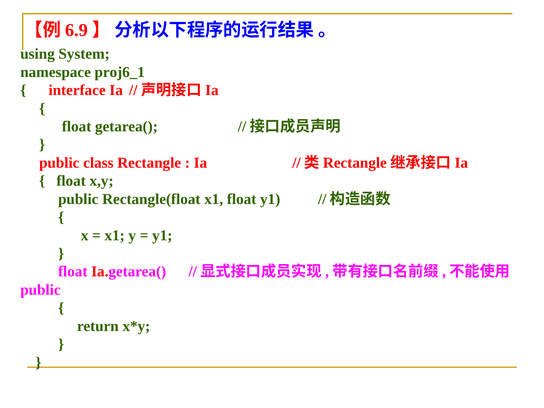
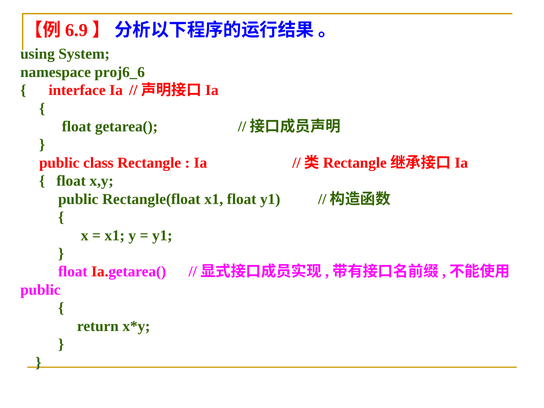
proj6_1: proj6_1 -> proj6_6 (120, 72)
